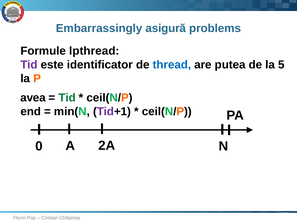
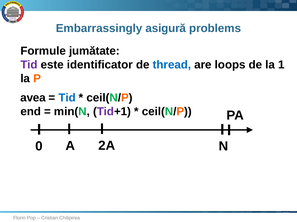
lpthread: lpthread -> jumătate (94, 51)
putea: putea -> loops (230, 65)
5: 5 -> 1 (281, 65)
Tid colour: green -> blue (67, 98)
